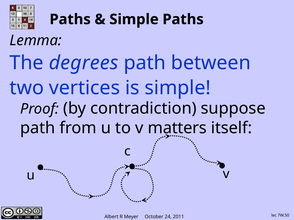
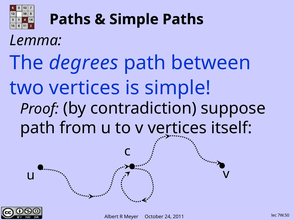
v matters: matters -> vertices (177, 128)
